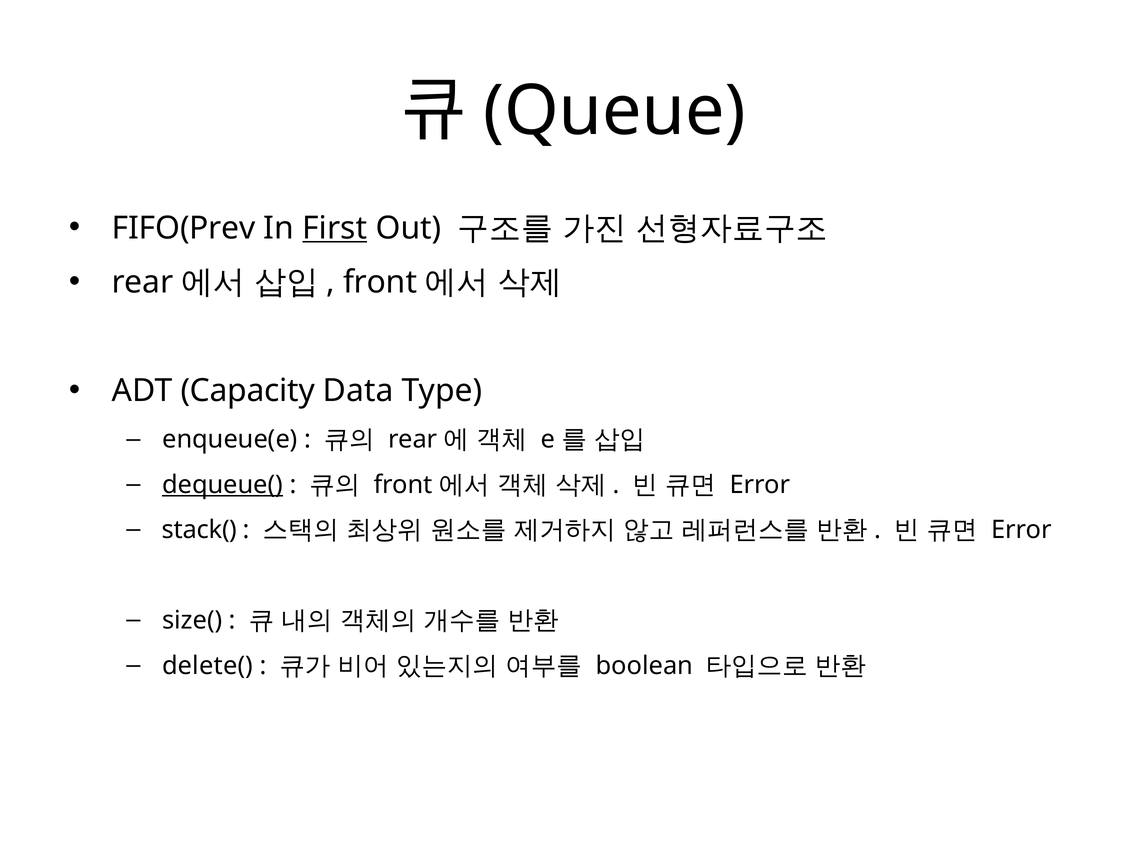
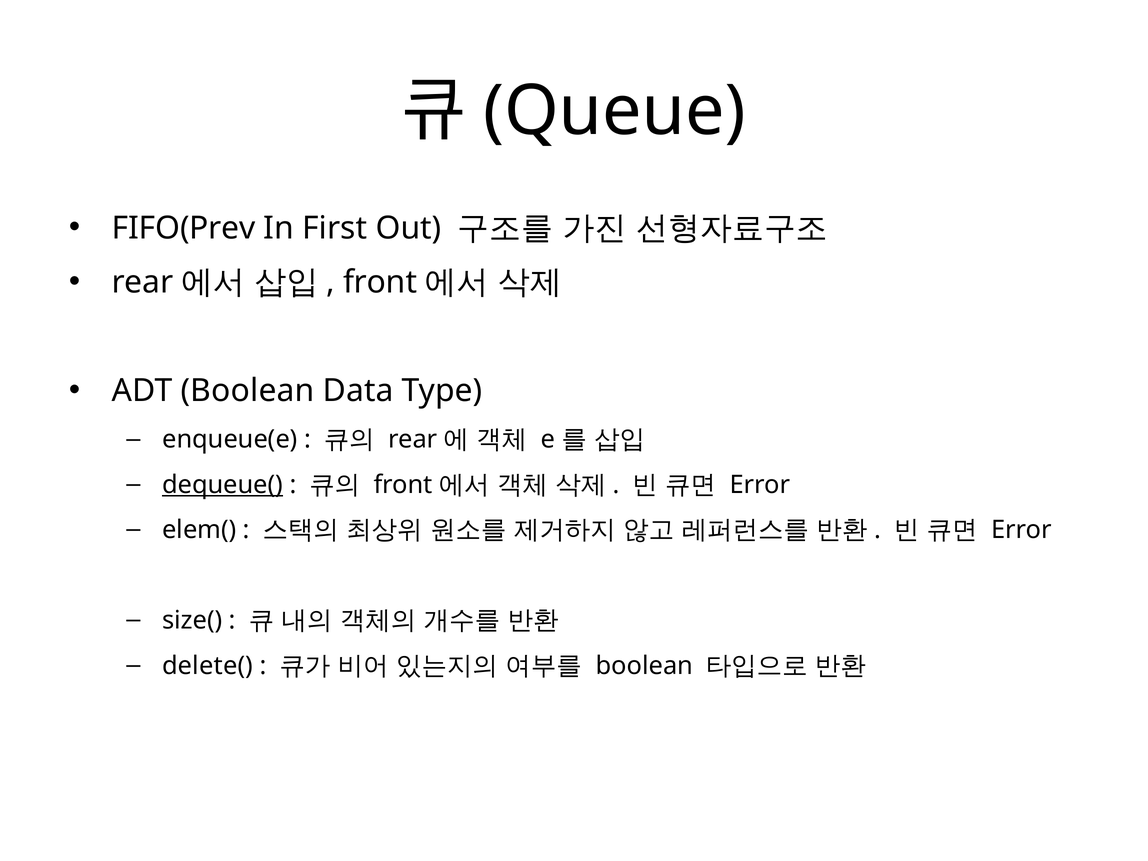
First underline: present -> none (335, 228)
ADT Capacity: Capacity -> Boolean (248, 391)
stack(: stack( -> elem( (199, 530)
